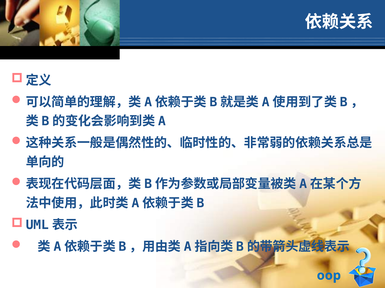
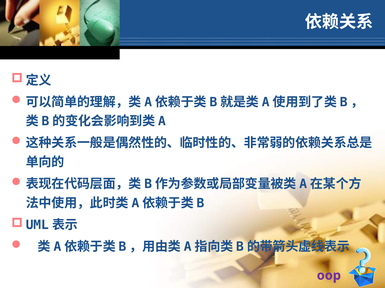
oop colour: blue -> purple (329, 276)
